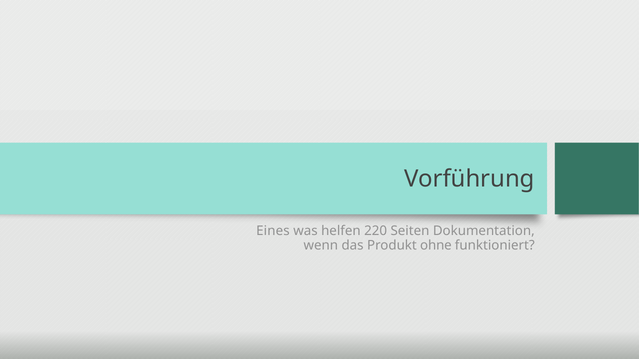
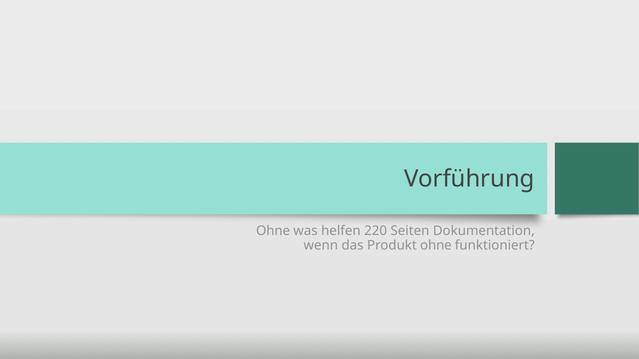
Eines: Eines -> Ohne (273, 231)
